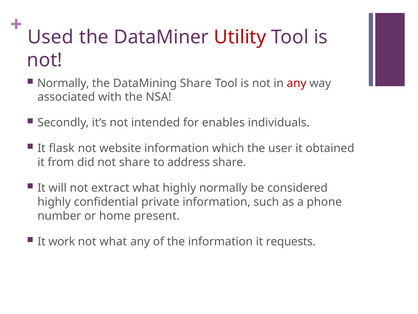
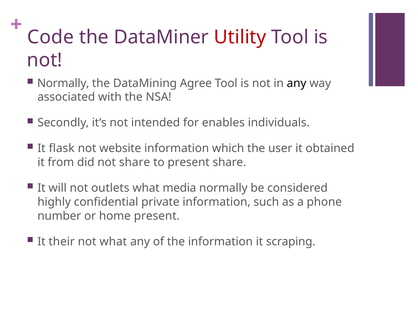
Used: Used -> Code (51, 37)
DataMining Share: Share -> Agree (196, 83)
any colour: red -> black (297, 83)
to address: address -> present (189, 162)
extract: extract -> outlets (110, 188)
what highly: highly -> media (179, 188)
work: work -> their (62, 241)
requests: requests -> scraping (291, 241)
